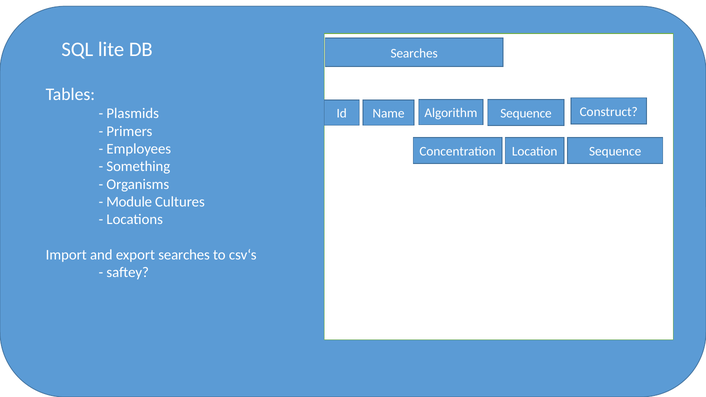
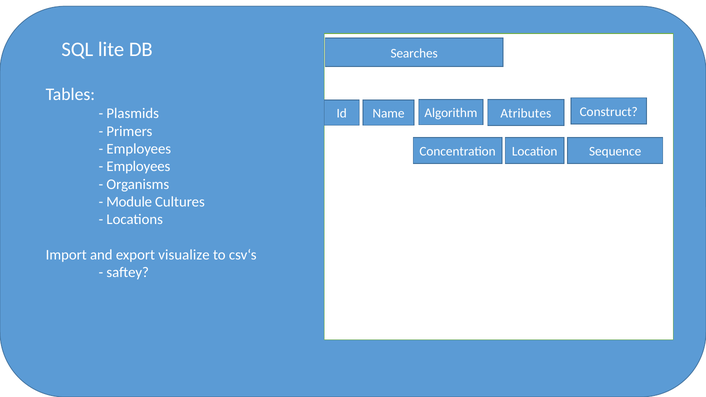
Sequence: Sequence -> Atributes (526, 113)
Something: Something -> Employees (138, 167)
export searches: searches -> visualize (184, 255)
